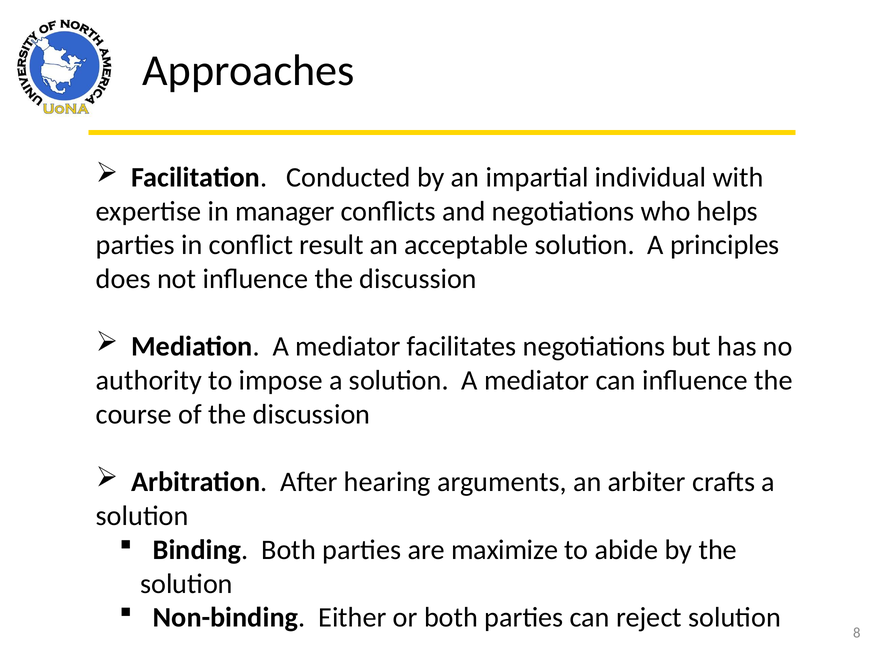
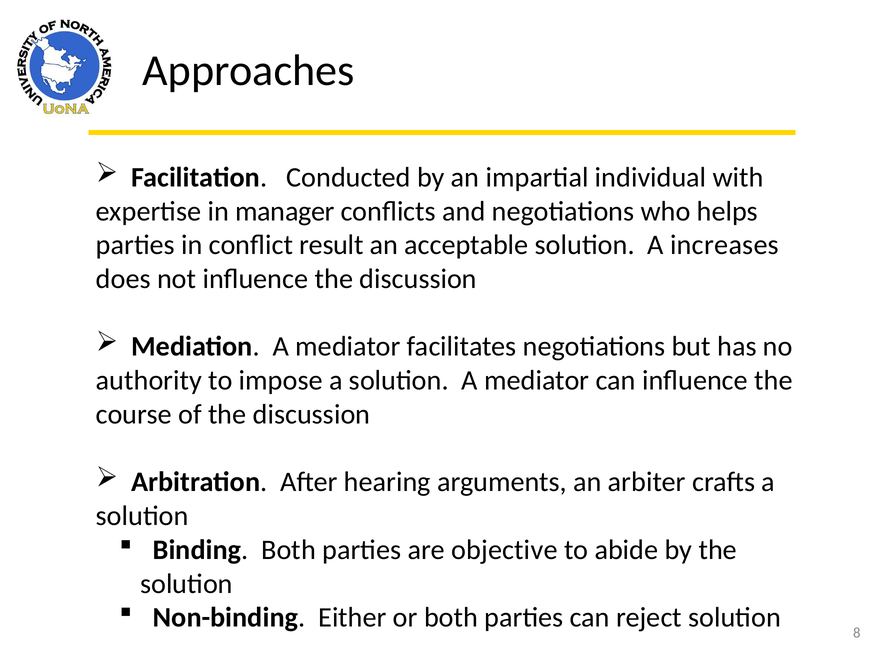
principles: principles -> increases (725, 245)
maximize: maximize -> objective (504, 550)
